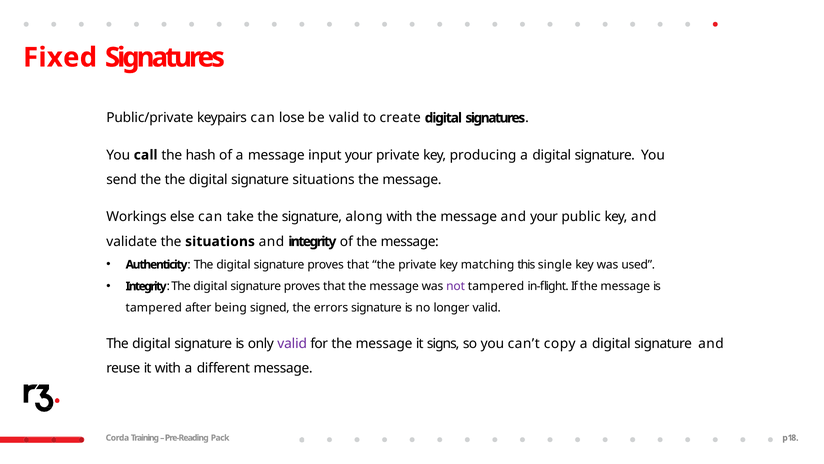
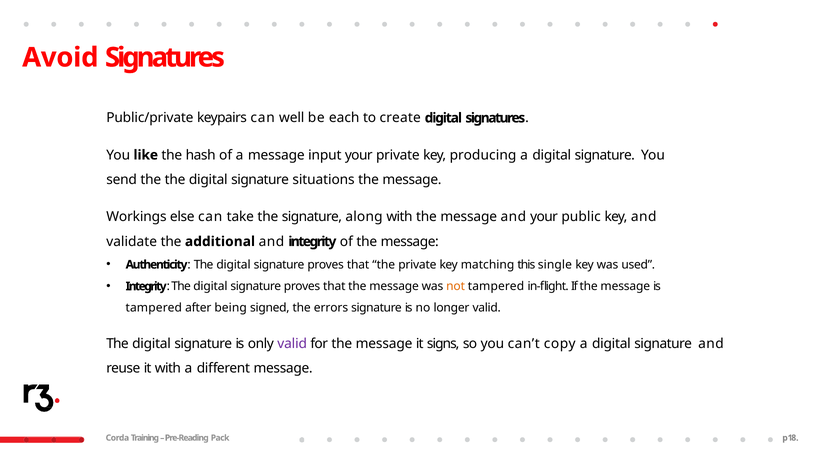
Fixed: Fixed -> Avoid (60, 57)
lose: lose -> well (292, 118)
be valid: valid -> each (344, 118)
call: call -> like (146, 155)
the situations: situations -> additional (220, 241)
not colour: purple -> orange (456, 286)
